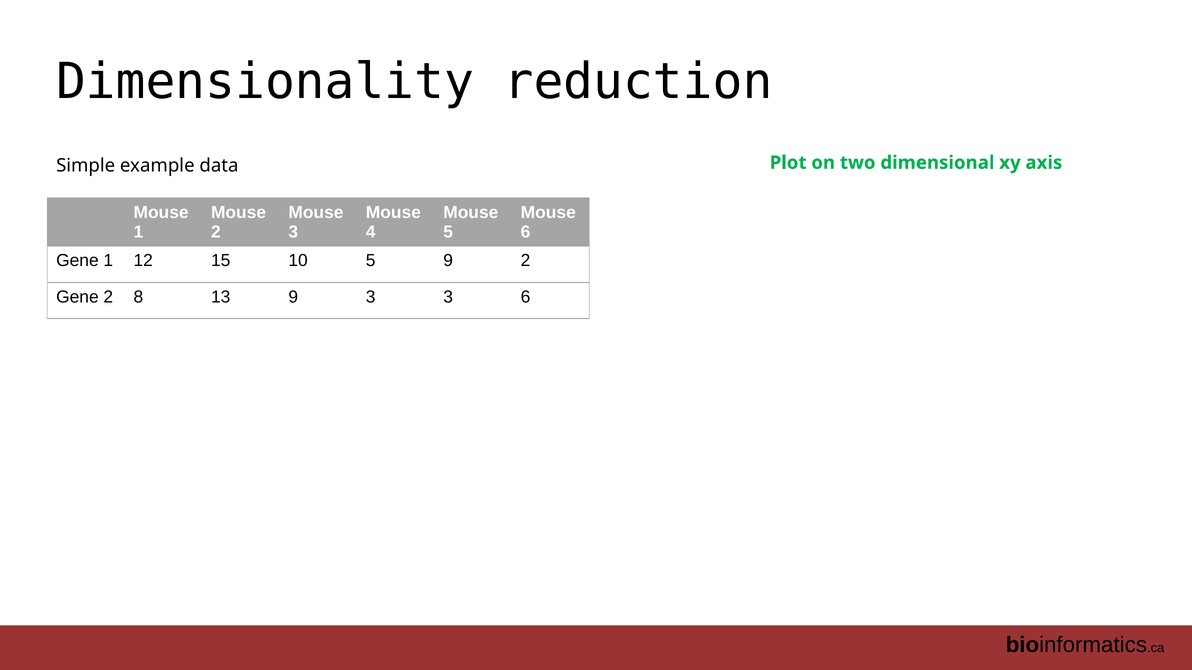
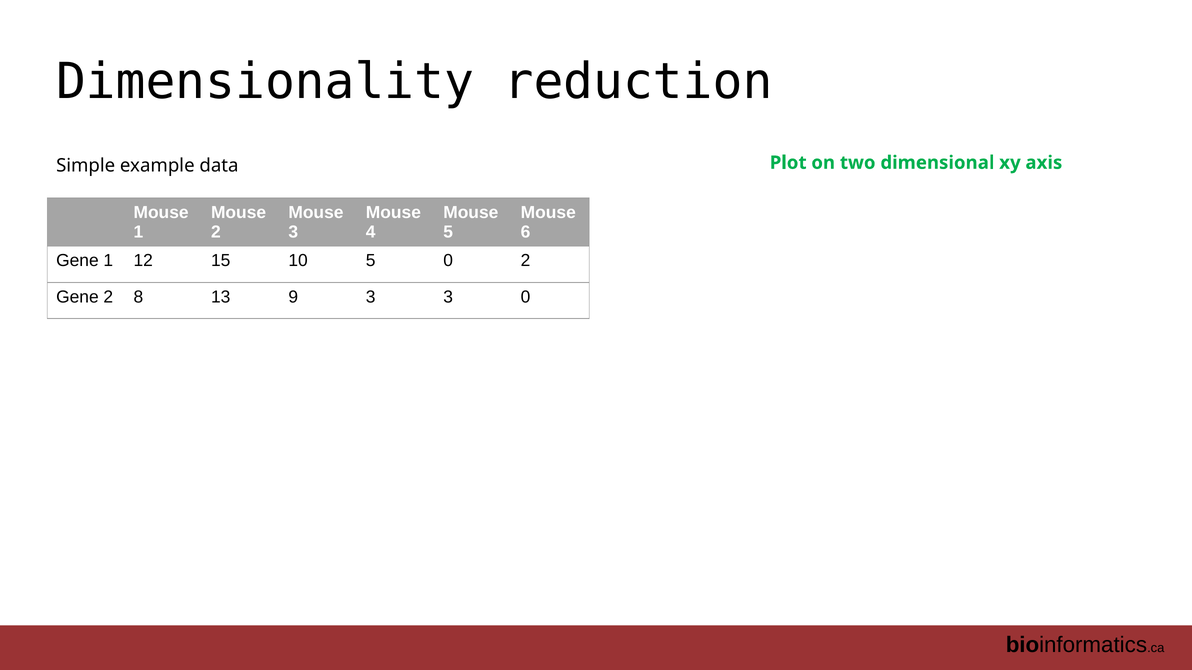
5 9: 9 -> 0 (448, 261)
3 6: 6 -> 0 (526, 297)
